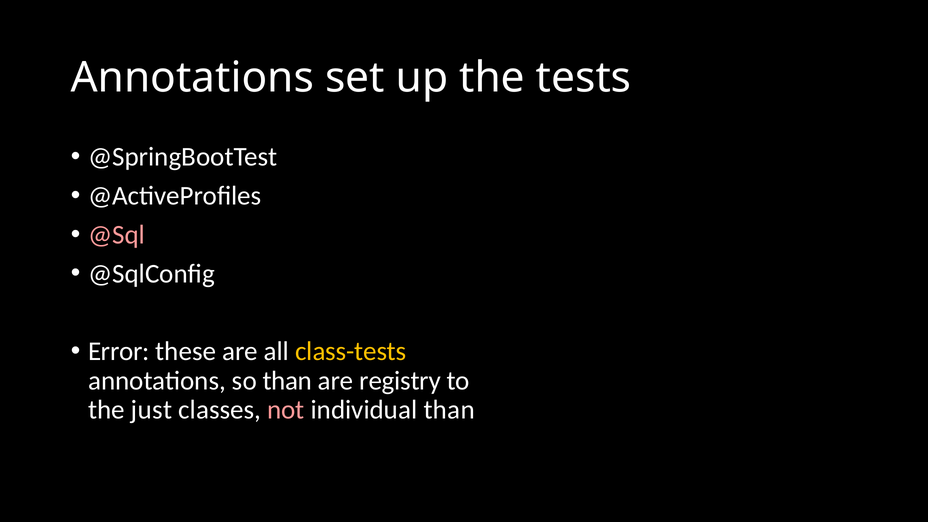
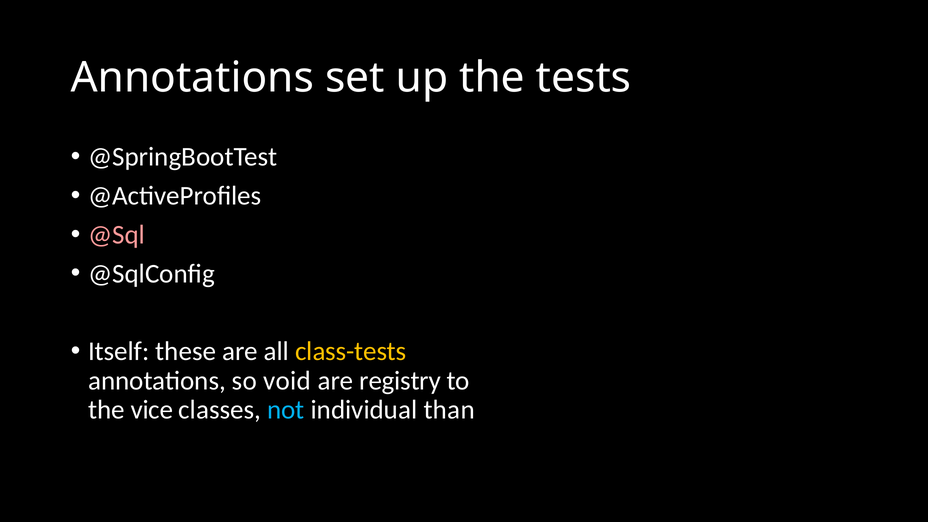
Error: Error -> Itself (119, 351)
so than: than -> void (287, 381)
just: just -> vice (152, 410)
not colour: pink -> light blue (286, 410)
